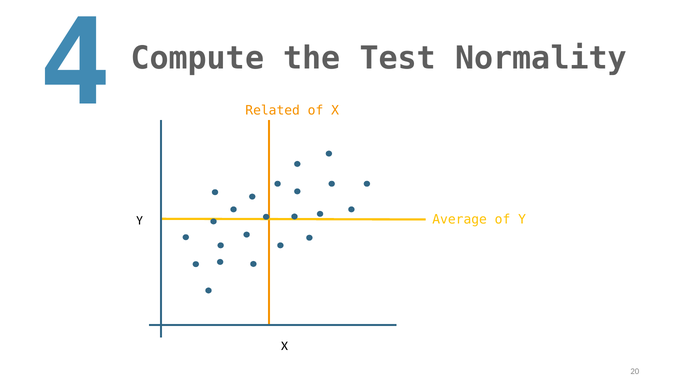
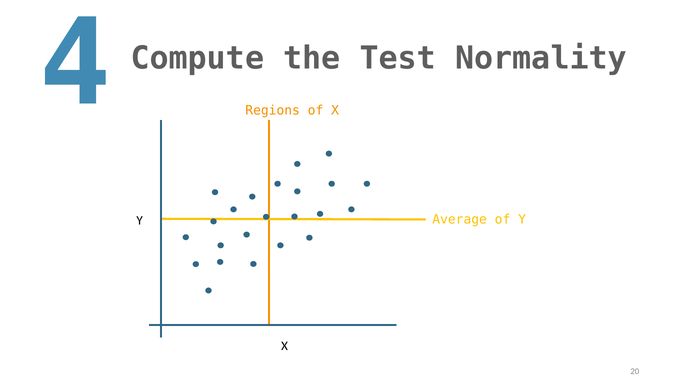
Related: Related -> Regions (273, 111)
